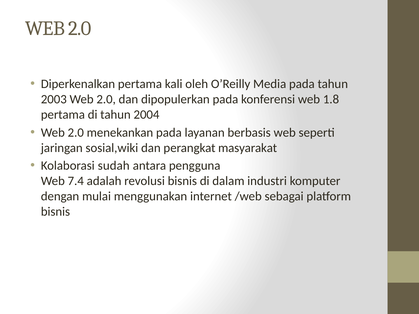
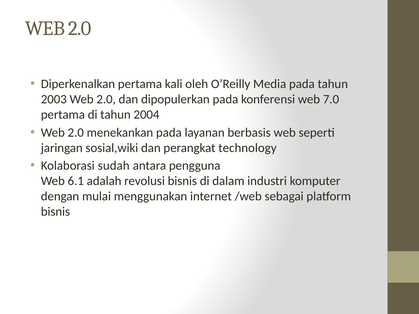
1.8: 1.8 -> 7.0 (331, 99)
masyarakat: masyarakat -> technology (247, 148)
7.4: 7.4 -> 6.1 (76, 181)
